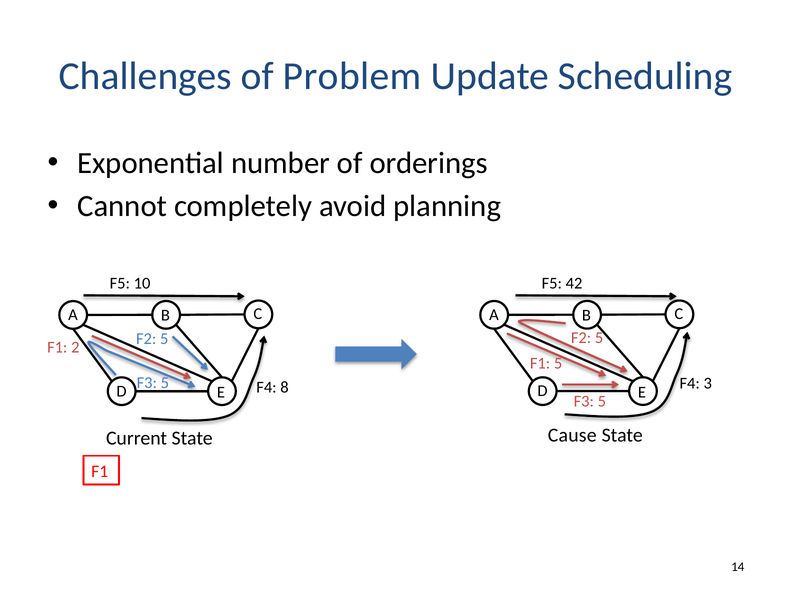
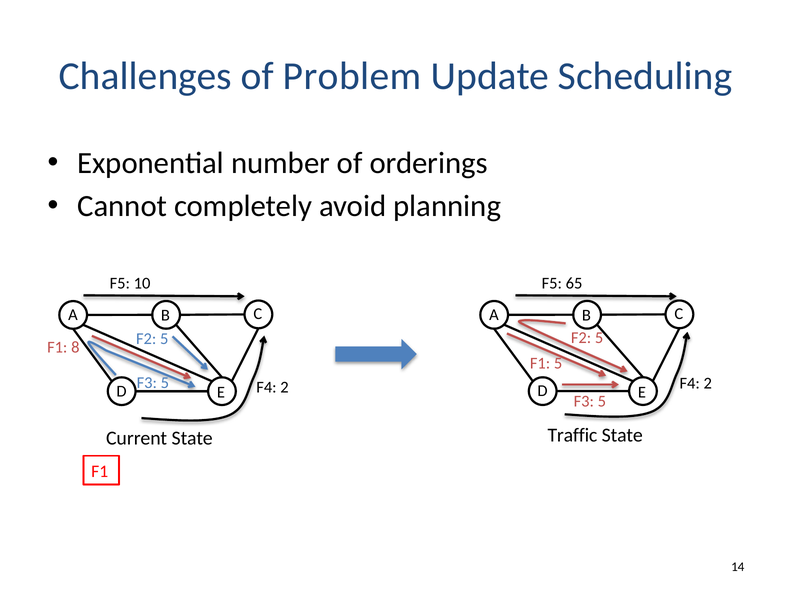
42: 42 -> 65 (574, 283)
2: 2 -> 8 (75, 347)
3: 3 -> 2 (708, 384)
8: 8 -> 2 (285, 387)
Cause: Cause -> Traffic (572, 435)
